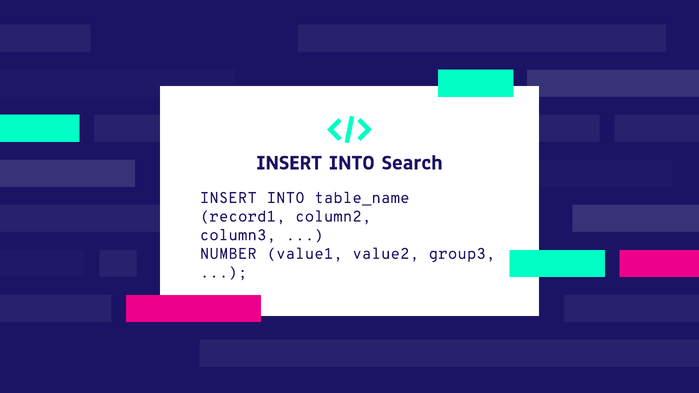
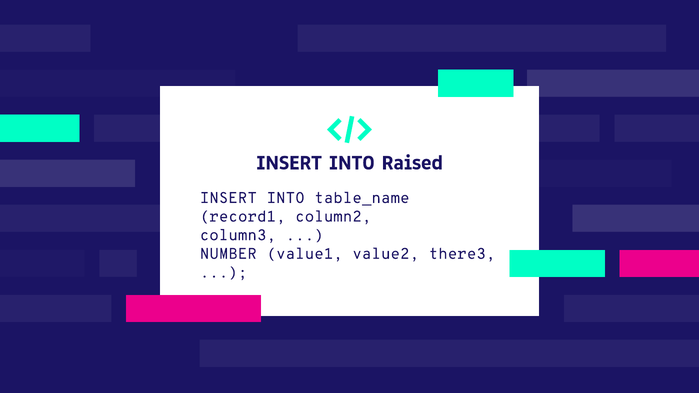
Search: Search -> Raised (412, 162)
group3: group3 -> there3 (462, 254)
